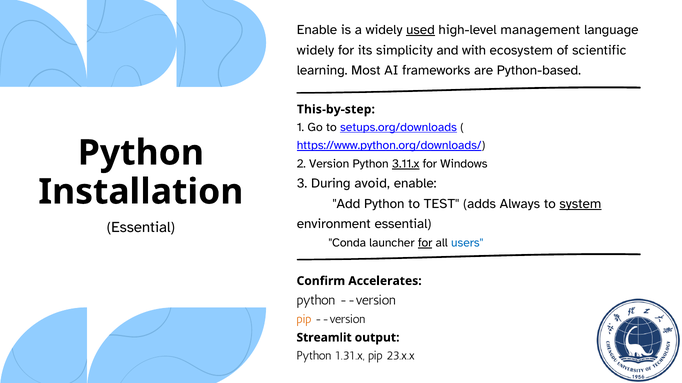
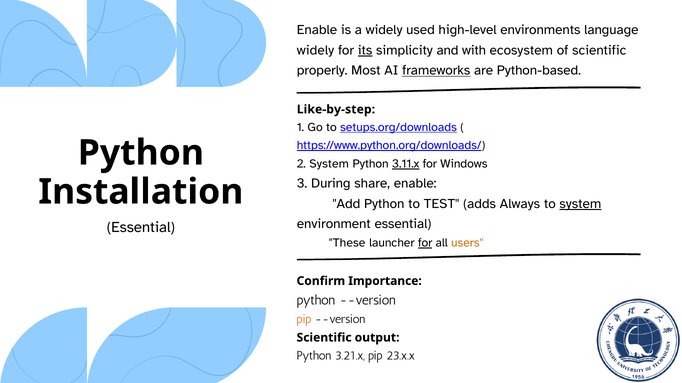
used underline: present -> none (420, 30)
management: management -> environments (540, 30)
its underline: none -> present (365, 50)
learning: learning -> properly (322, 70)
frameworks underline: none -> present (436, 70)
This-by-step: This-by-step -> Like-by-step (336, 110)
2 Version: Version -> System (329, 164)
avoid: avoid -> share (372, 184)
Conda: Conda -> These (347, 243)
users colour: blue -> orange (467, 243)
Accelerates: Accelerates -> Importance (385, 281)
Streamlit: Streamlit -> Scientific (324, 338)
1.31.x: 1.31.x -> 3.21.x (350, 356)
